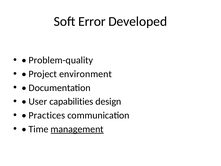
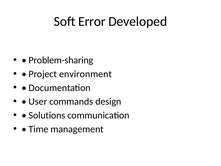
Problem-quality: Problem-quality -> Problem-sharing (61, 60)
capabilities: capabilities -> commands (71, 101)
Practices: Practices -> Solutions (47, 115)
management underline: present -> none (77, 129)
